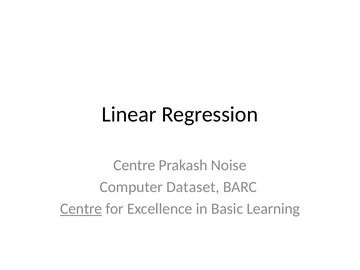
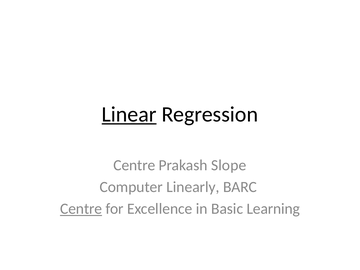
Linear underline: none -> present (129, 114)
Noise: Noise -> Slope (229, 165)
Dataset: Dataset -> Linearly (193, 187)
